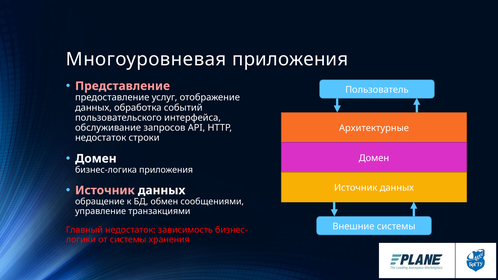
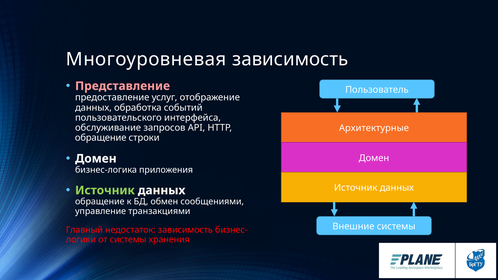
Многоуровневая приложения: приложения -> зависимость (290, 60)
недостаток: недостаток -> обращение (101, 138)
Источник colour: pink -> light green (105, 191)
